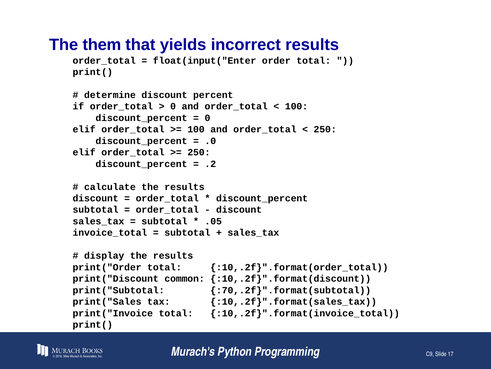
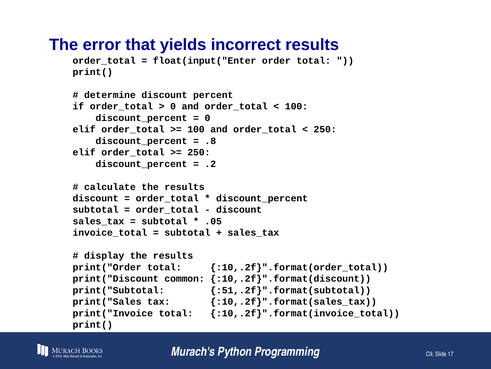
them: them -> error (102, 45)
.0: .0 -> .8 (210, 141)
:70,.2f}".format(subtotal: :70,.2f}".format(subtotal -> :51,.2f}".format(subtotal (291, 290)
